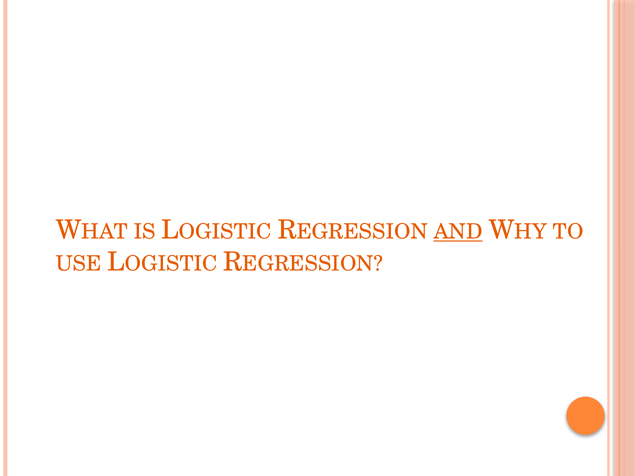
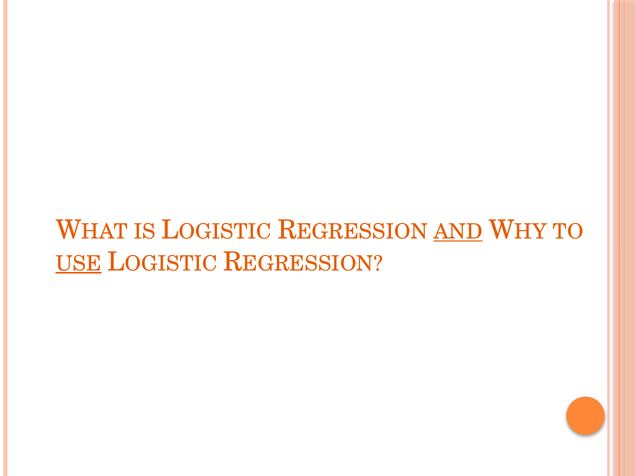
USE underline: none -> present (78, 264)
